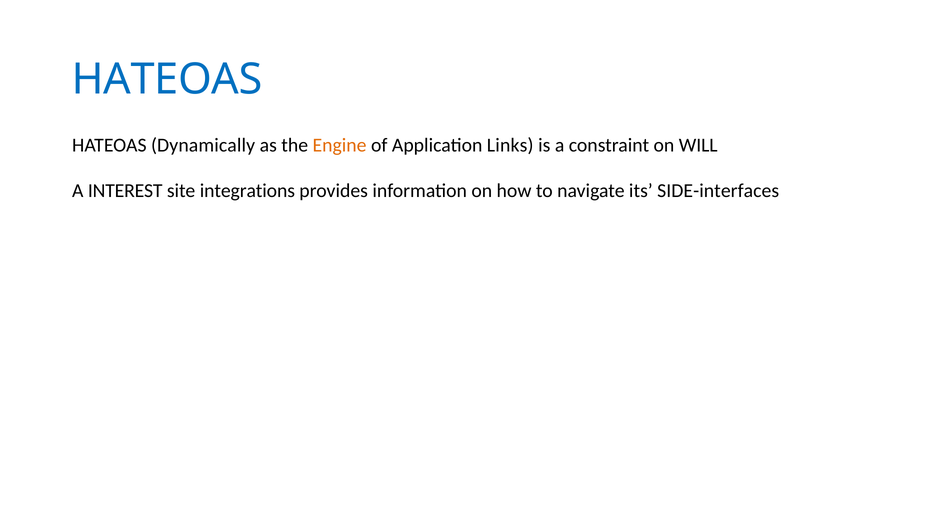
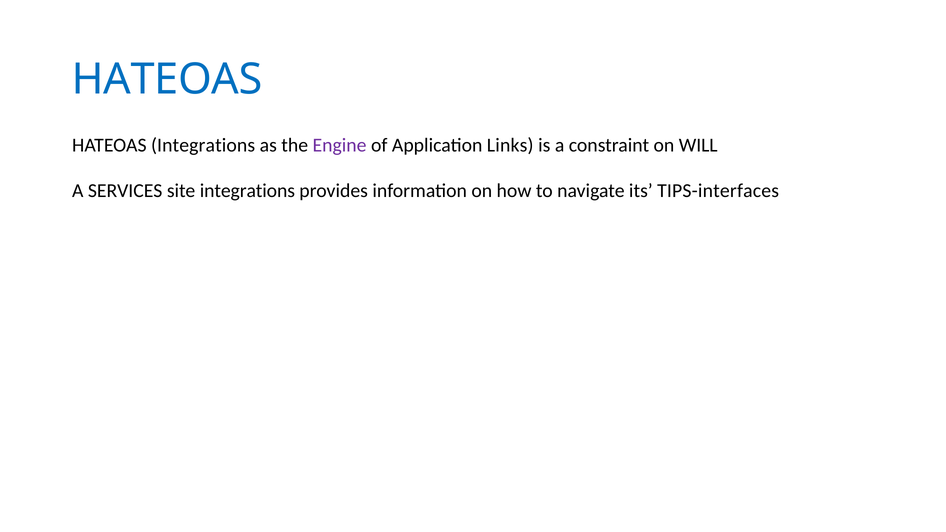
HATEOAS Dynamically: Dynamically -> Integrations (203, 145)
Engine colour: orange -> purple (340, 145)
INTEREST: INTEREST -> SERVICES (125, 191)
SIDE-interfaces: SIDE-interfaces -> TIPS-interfaces (718, 191)
